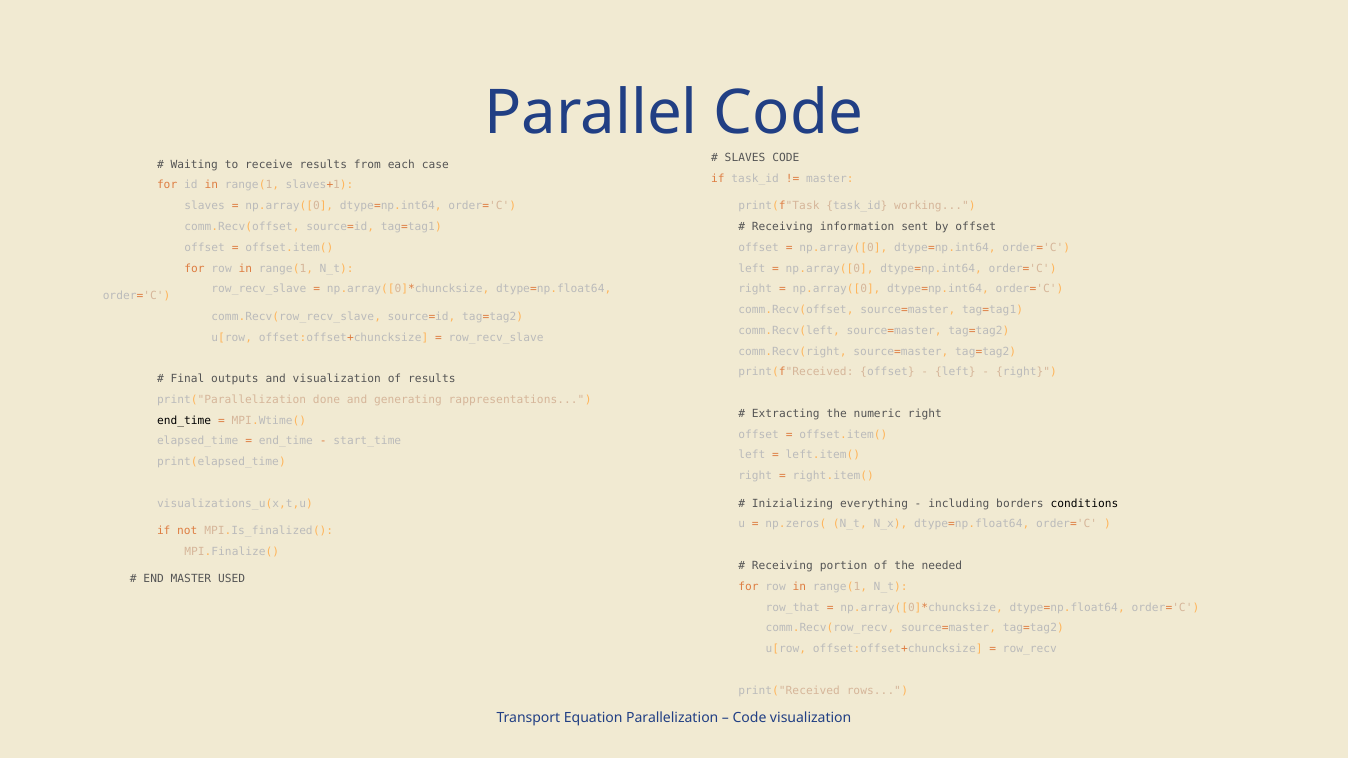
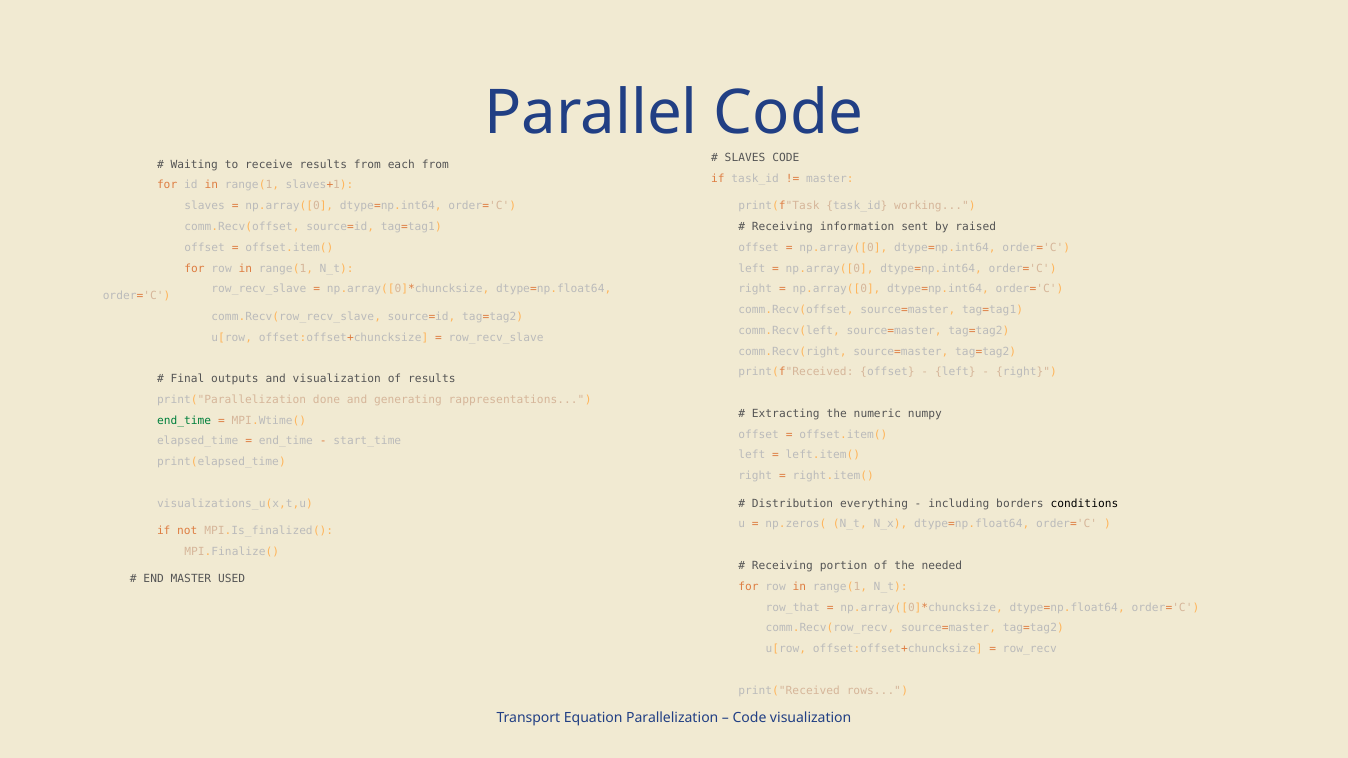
each case: case -> from (435, 165)
by offset: offset -> raised (976, 227)
numeric right: right -> numpy (925, 414)
end_time colour: black -> green (184, 421)
Inizializing: Inizializing -> Distribution (793, 504)
